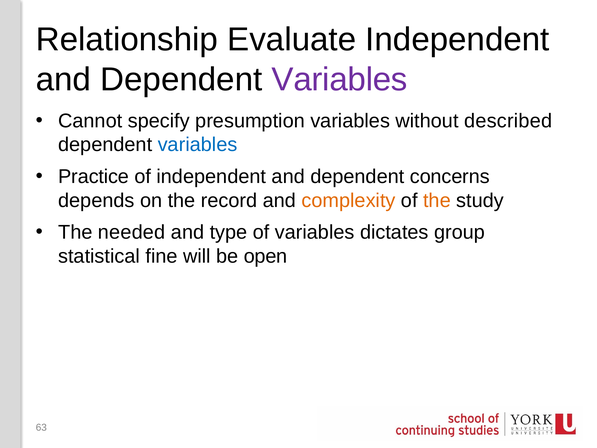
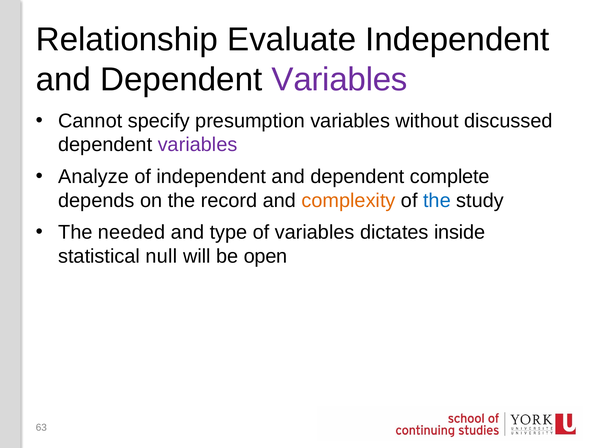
described: described -> discussed (508, 121)
variables colour: blue -> purple (198, 145)
Practice: Practice -> Analyze (94, 177)
concerns: concerns -> complete (450, 177)
the colour: orange -> blue (437, 200)
group: group -> inside (460, 232)
fine: fine -> null (161, 256)
